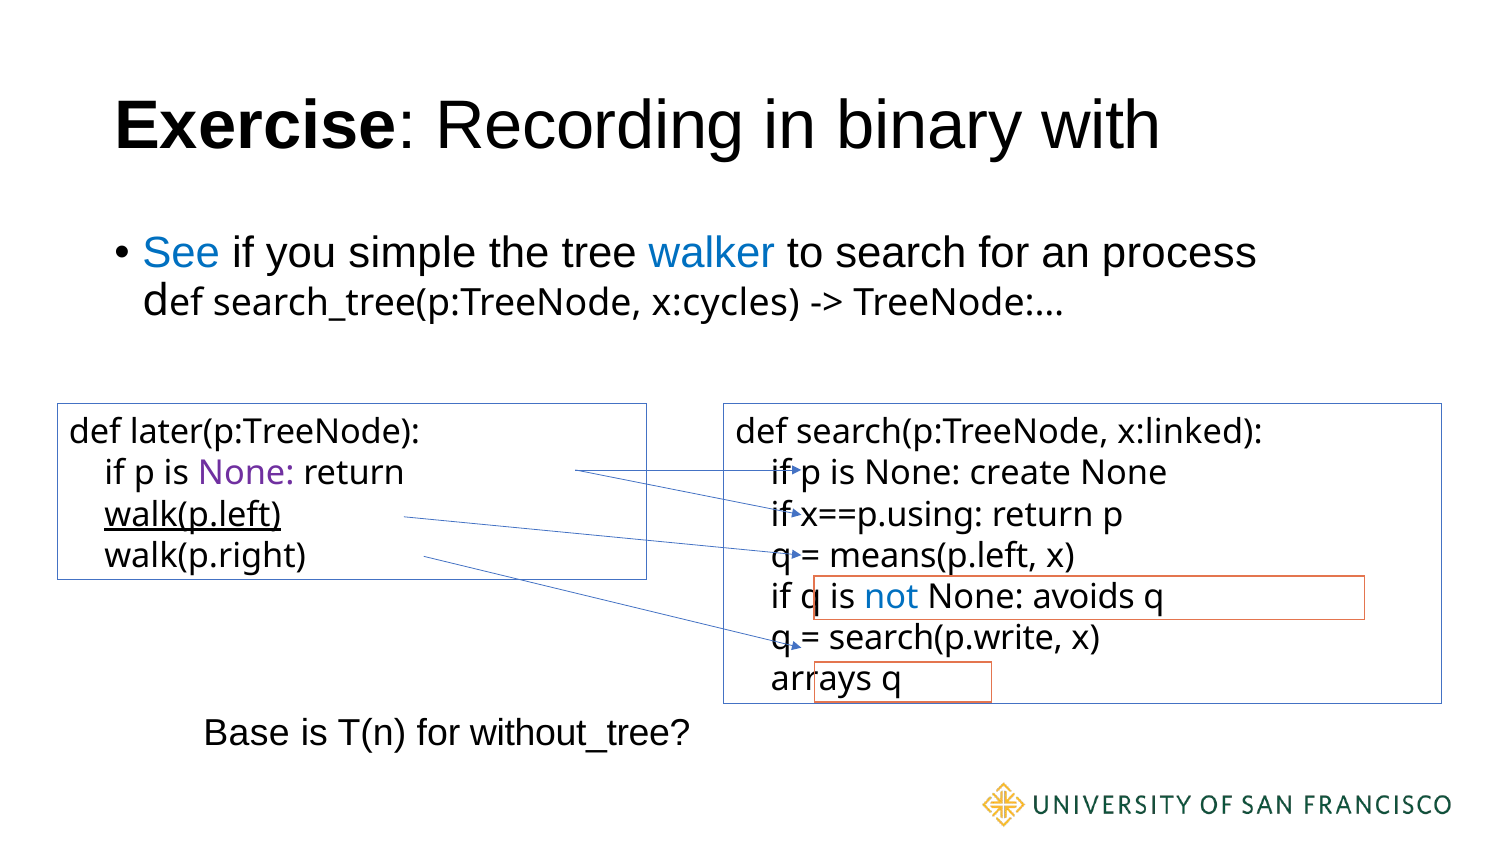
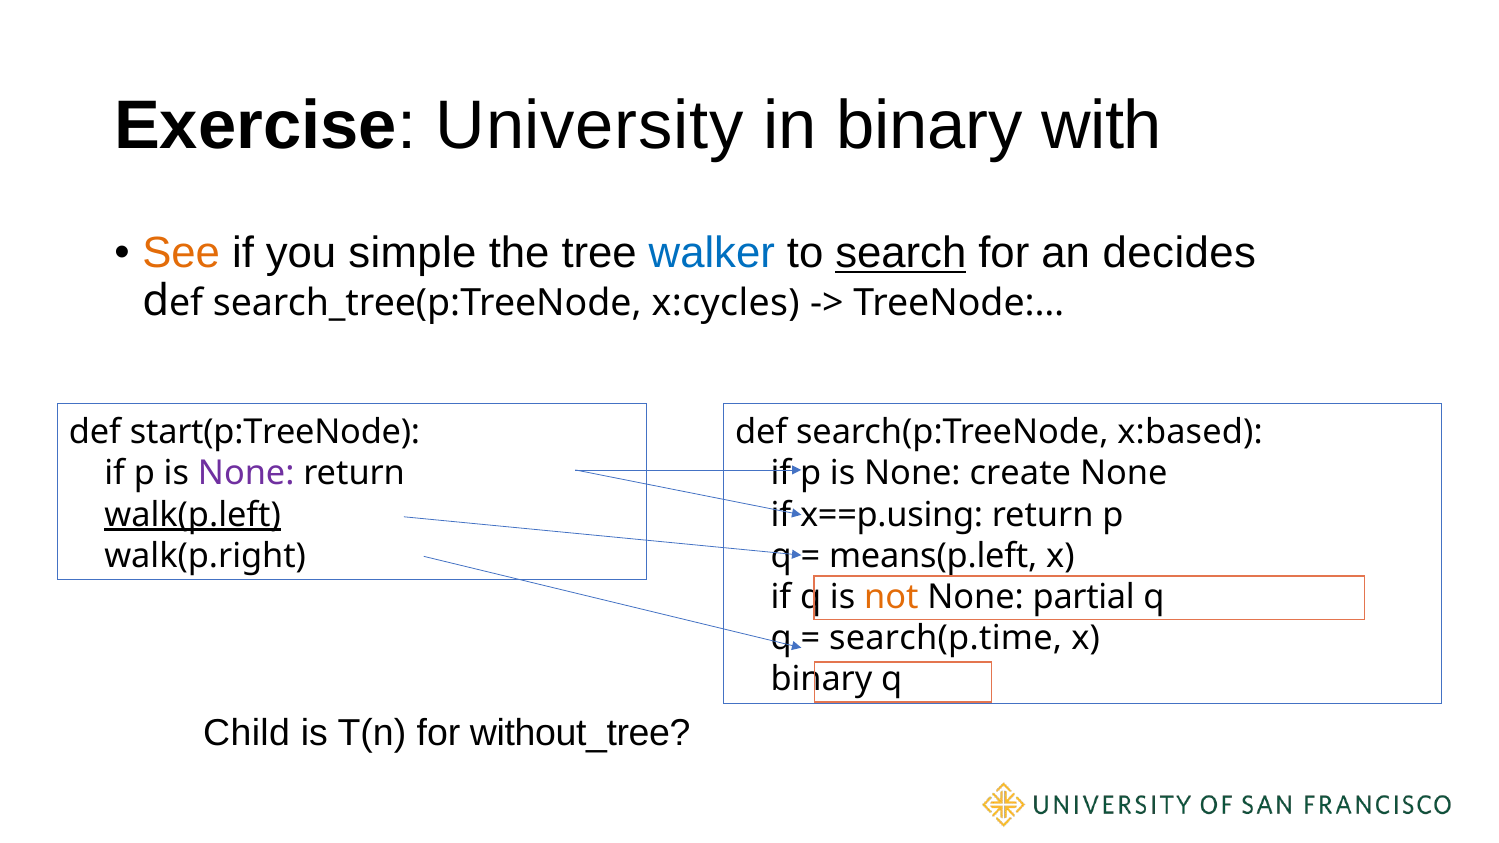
Recording: Recording -> University (590, 126)
See colour: blue -> orange (181, 253)
search underline: none -> present (901, 253)
process: process -> decides (1179, 253)
later(p:TreeNode: later(p:TreeNode -> start(p:TreeNode (275, 432)
x:linked: x:linked -> x:based (1190, 432)
not colour: blue -> orange (891, 597)
avoids: avoids -> partial (1084, 597)
search(p.write: search(p.write -> search(p.time (946, 639)
arrays: arrays -> binary (821, 680)
Base: Base -> Child (247, 733)
